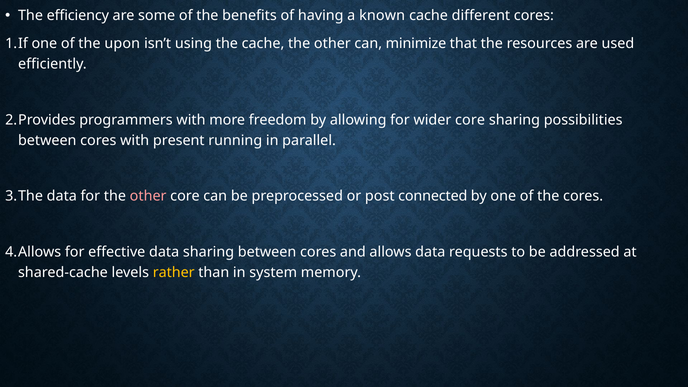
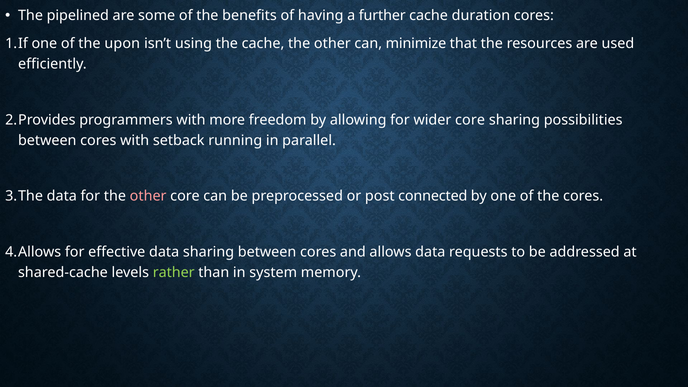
efficiency: efficiency -> pipelined (78, 16)
known: known -> further (382, 16)
different: different -> duration (481, 16)
present: present -> setback (179, 140)
rather colour: yellow -> light green (174, 272)
